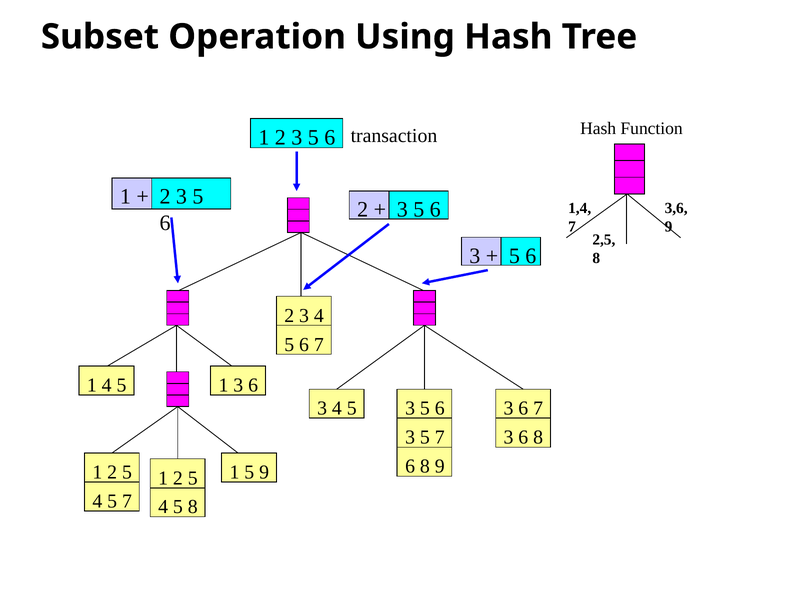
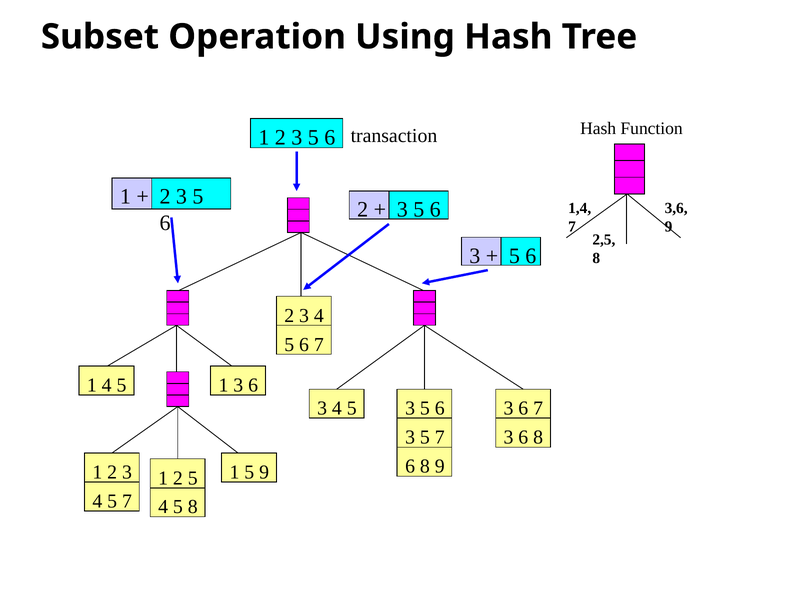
5: 5 -> 3 (127, 472)
